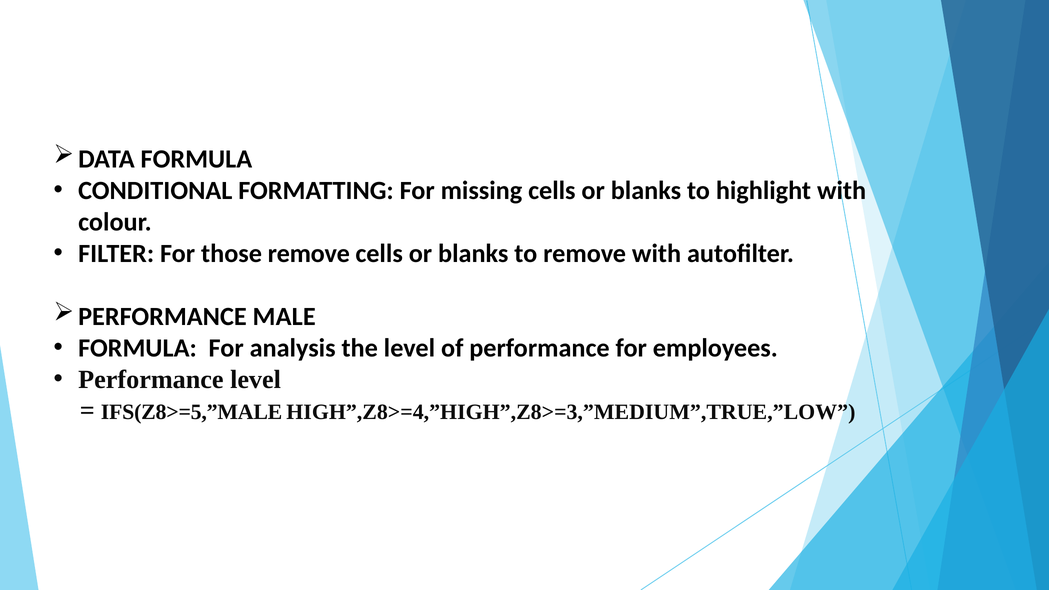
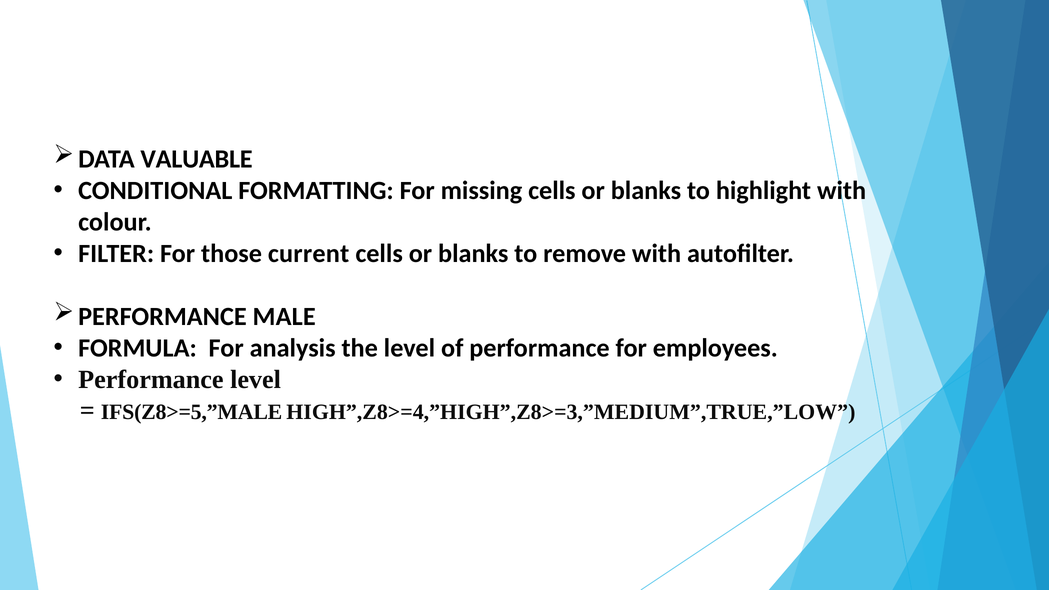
DATA FORMULA: FORMULA -> VALUABLE (197, 159)
those remove: remove -> current (309, 254)
